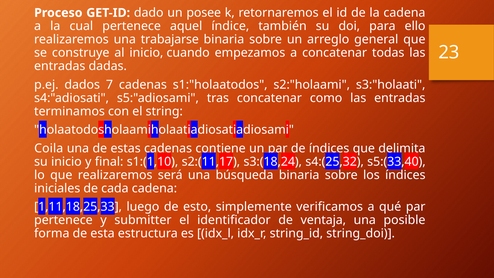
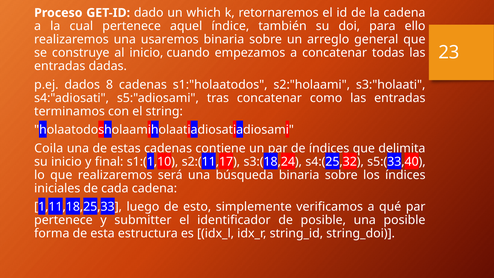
posee: posee -> which (204, 13)
trabajarse: trabajarse -> usaremos (170, 39)
7: 7 -> 8 (109, 85)
de ventaja: ventaja -> posible (323, 220)
